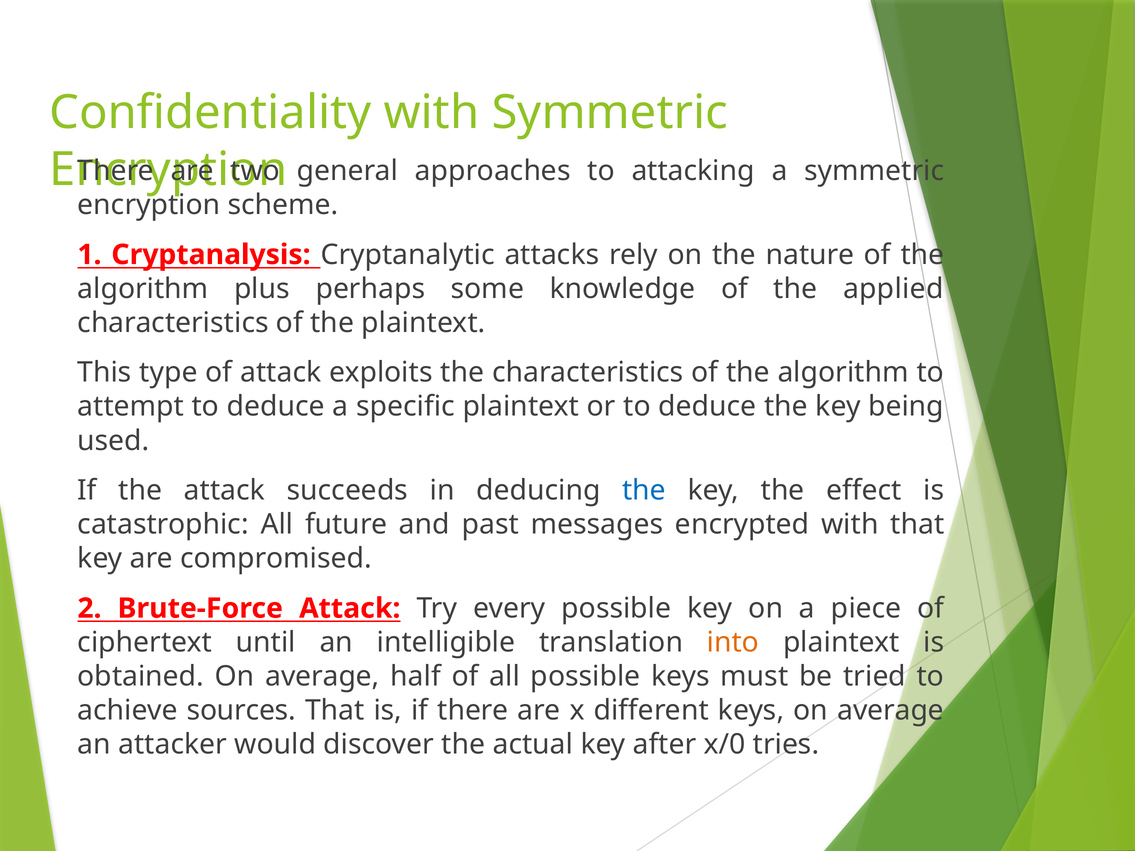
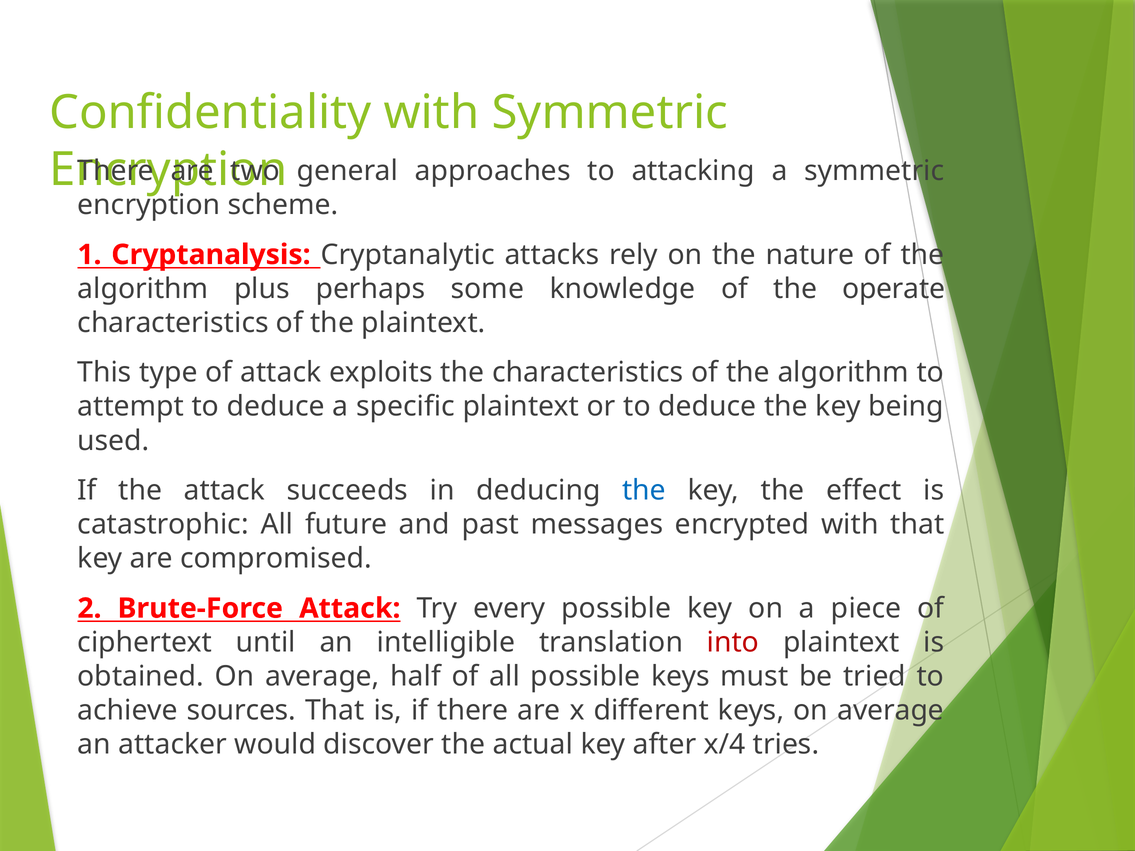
applied: applied -> operate (894, 289)
into colour: orange -> red (733, 643)
x/0: x/0 -> x/4 (725, 745)
